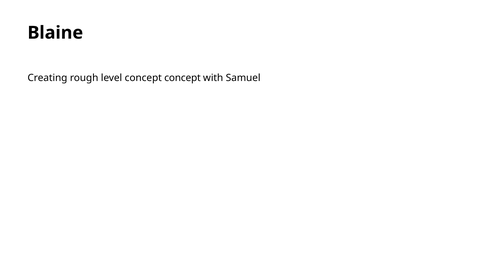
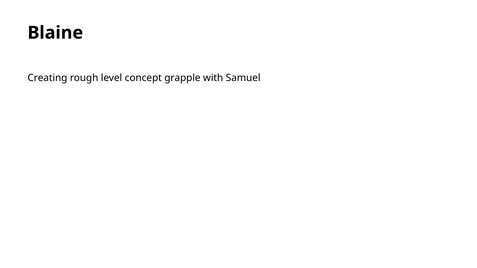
concept concept: concept -> grapple (182, 78)
